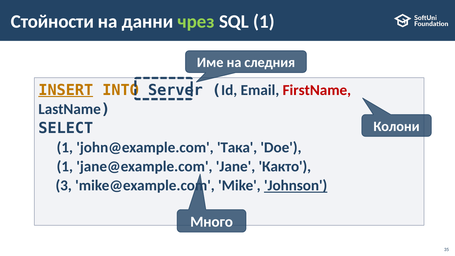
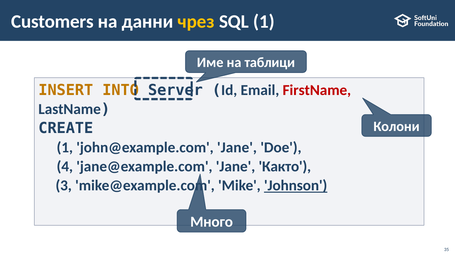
Стойности: Стойности -> Customers (52, 22)
чрез colour: light green -> yellow (196, 22)
следния: следния -> таблици (270, 63)
INSERT underline: present -> none (66, 90)
SELECT: SELECT -> CREATE (66, 128)
john@example.com Така: Така -> Jane (237, 147)
1: 1 -> 4 (65, 166)
